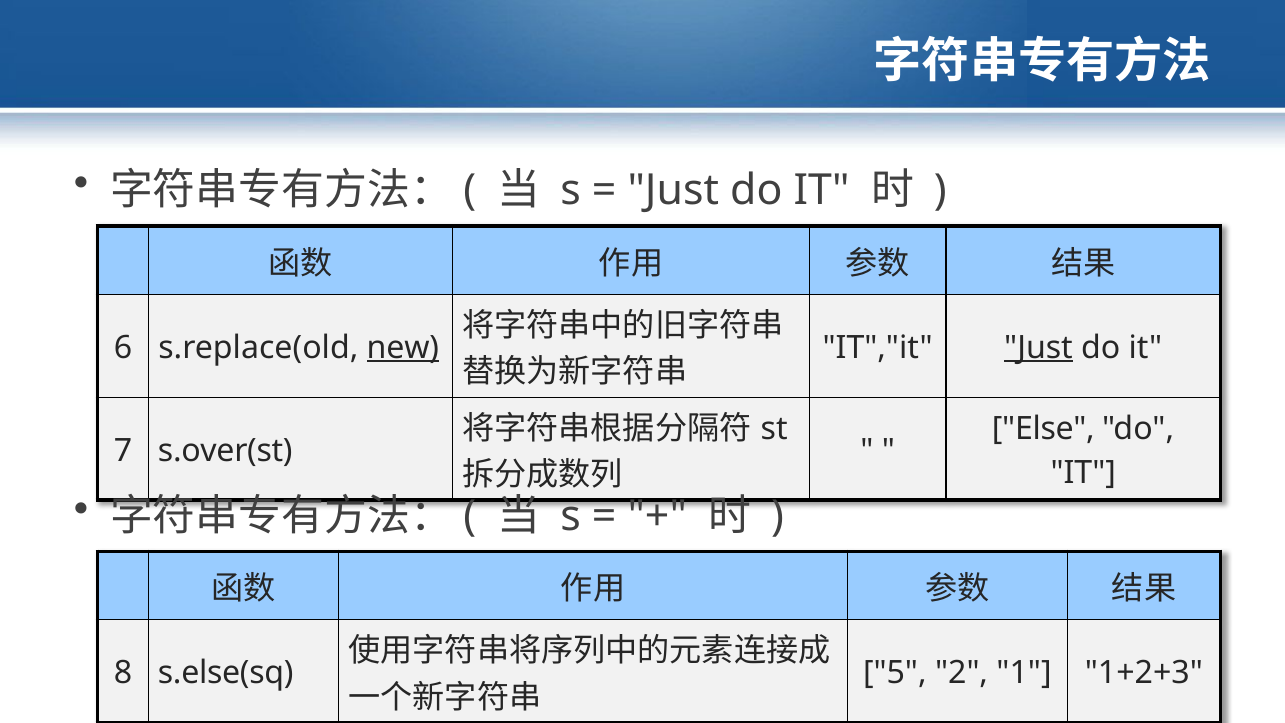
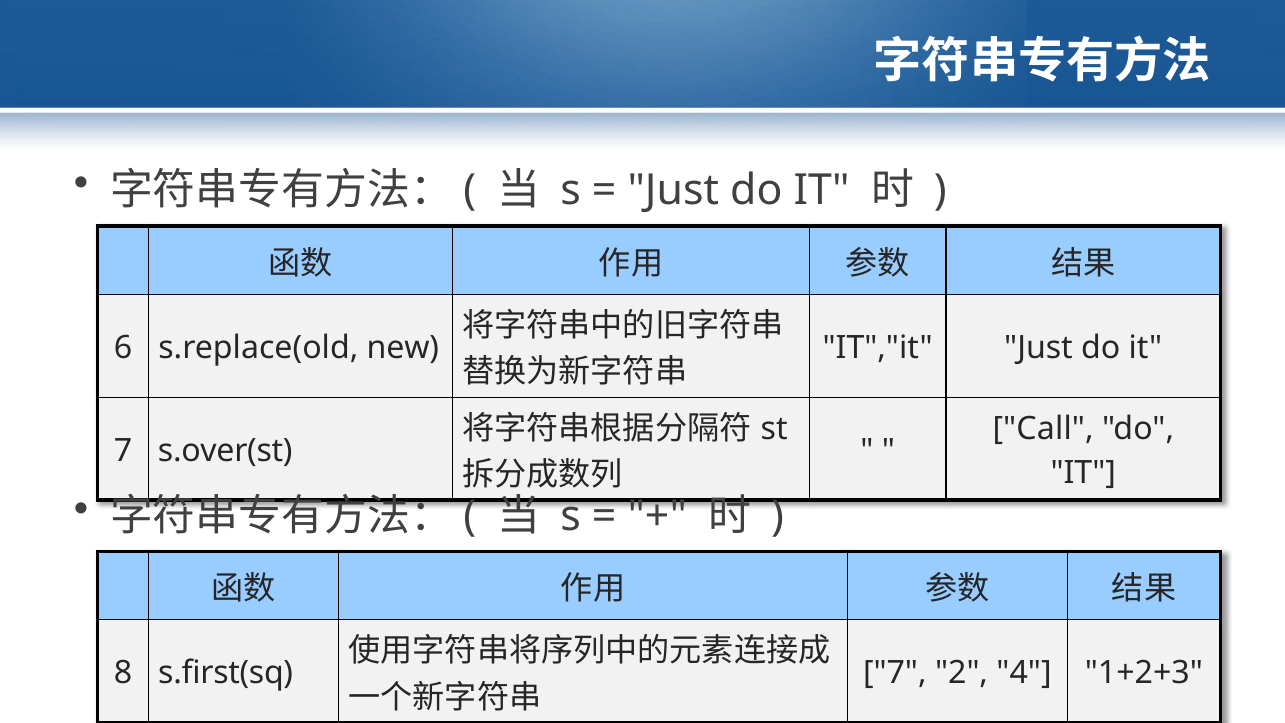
new underline: present -> none (403, 347)
Just underline: present -> none (1039, 347)
Else: Else -> Call (1043, 428)
s.else(sq: s.else(sq -> s.first(sq (226, 673)
5: 5 -> 7 (895, 673)
1: 1 -> 4 (1024, 673)
